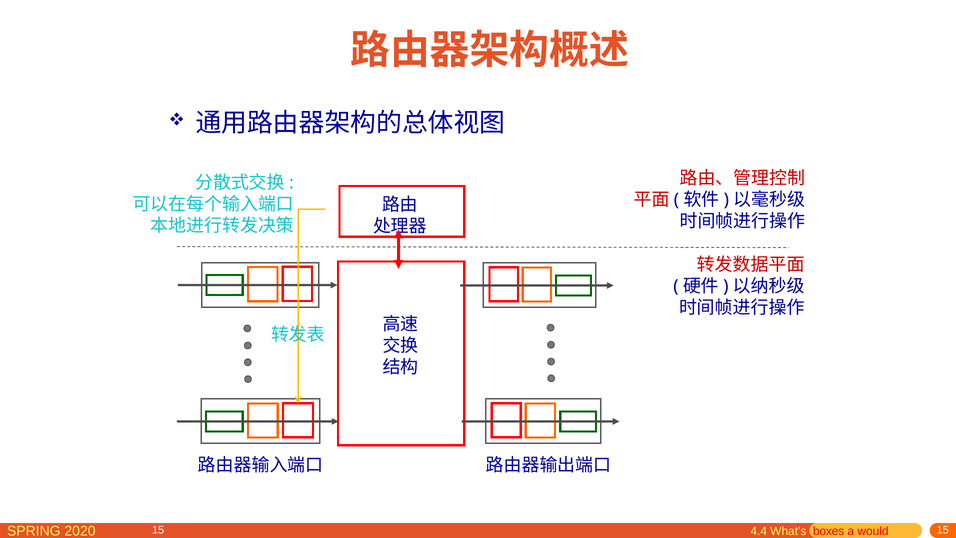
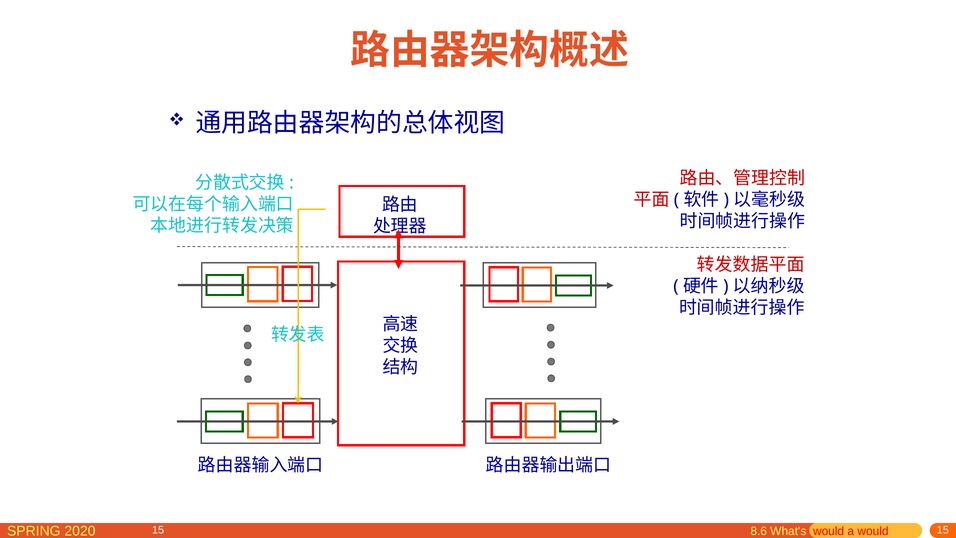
4.4: 4.4 -> 8.6 (759, 531)
What's boxes: boxes -> would (829, 531)
